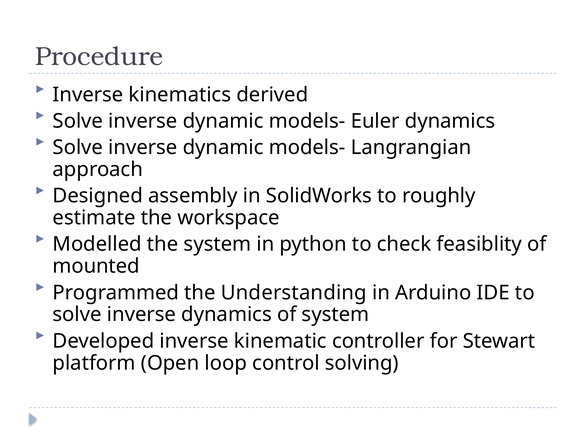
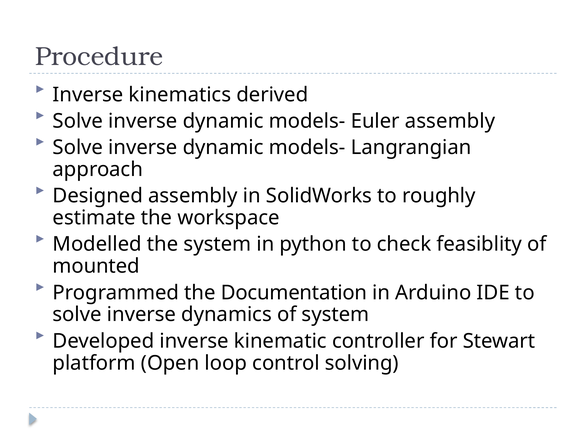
Euler dynamics: dynamics -> assembly (450, 121)
Understanding: Understanding -> Documentation (294, 292)
